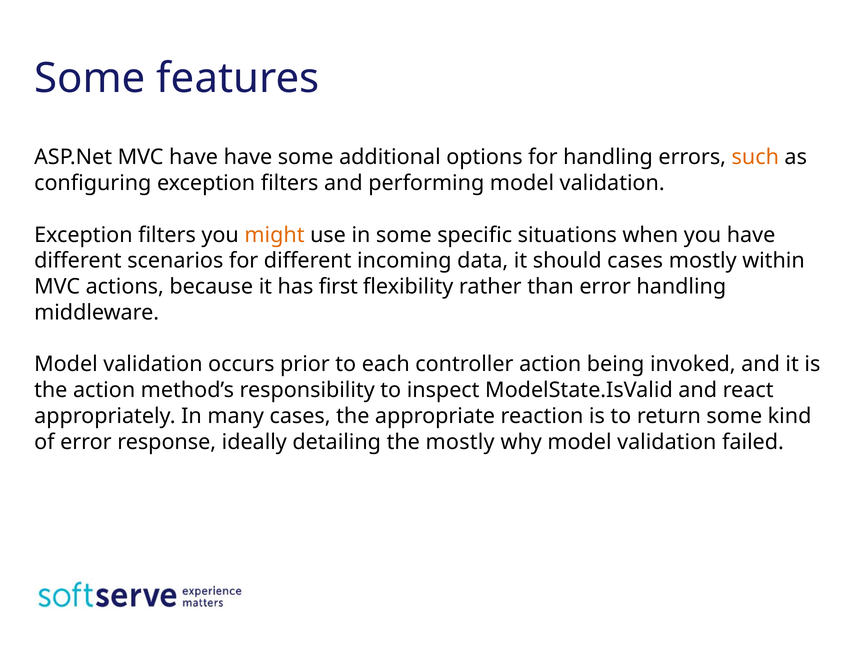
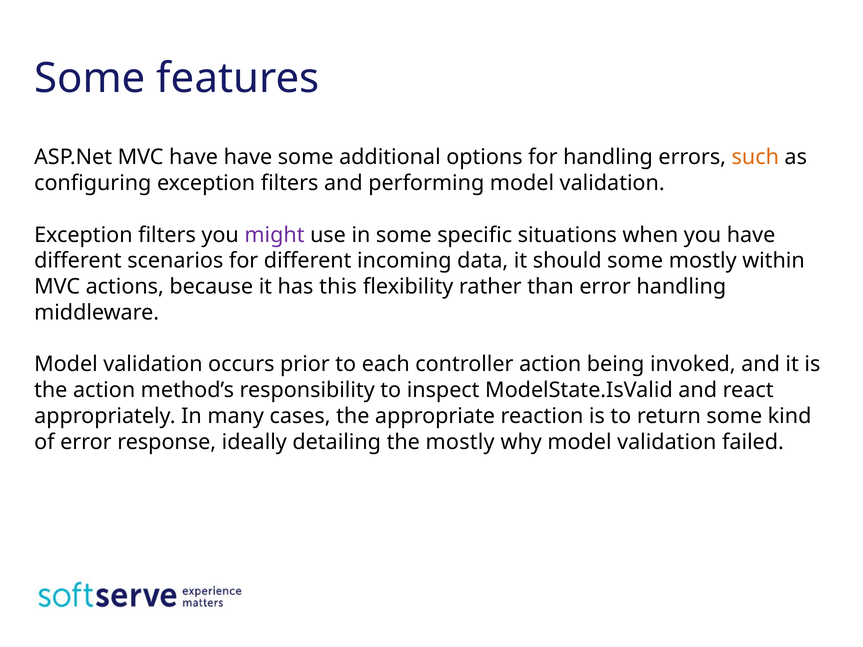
might colour: orange -> purple (274, 235)
should cases: cases -> some (635, 261)
first: first -> this (338, 287)
